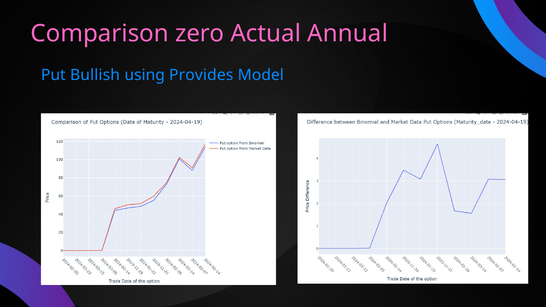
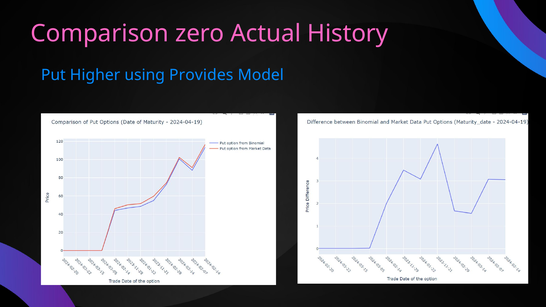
Annual: Annual -> History (348, 34)
Bullish: Bullish -> Higher (95, 75)
